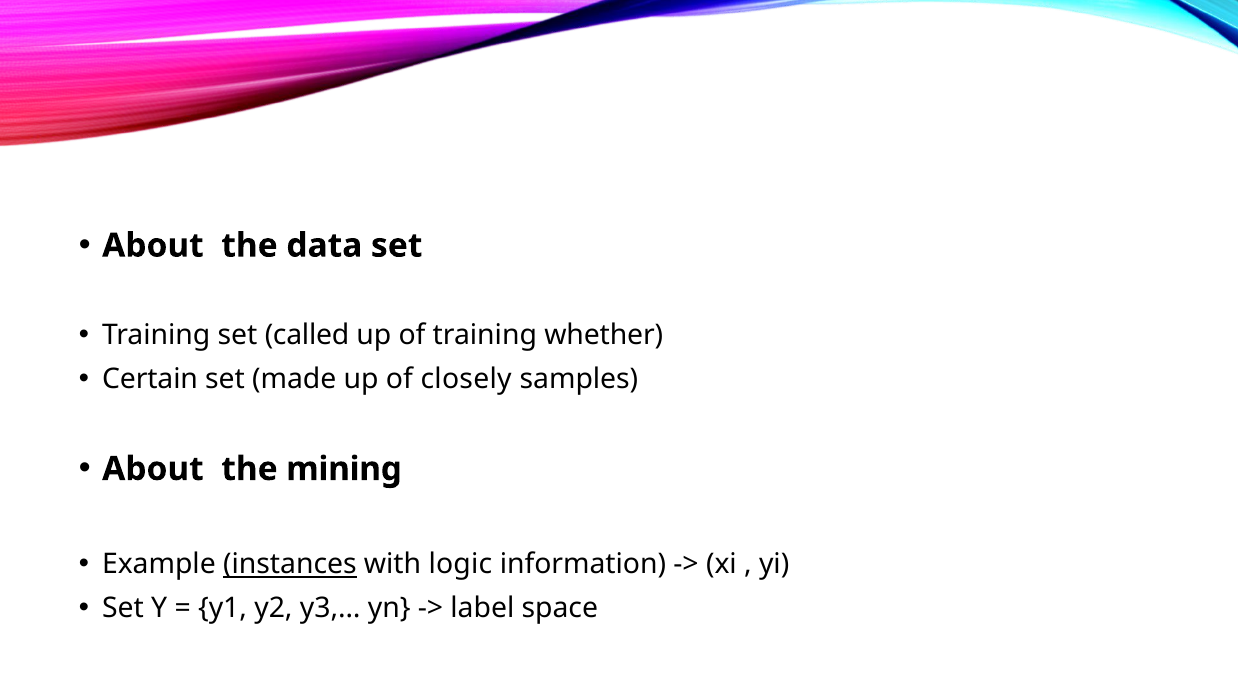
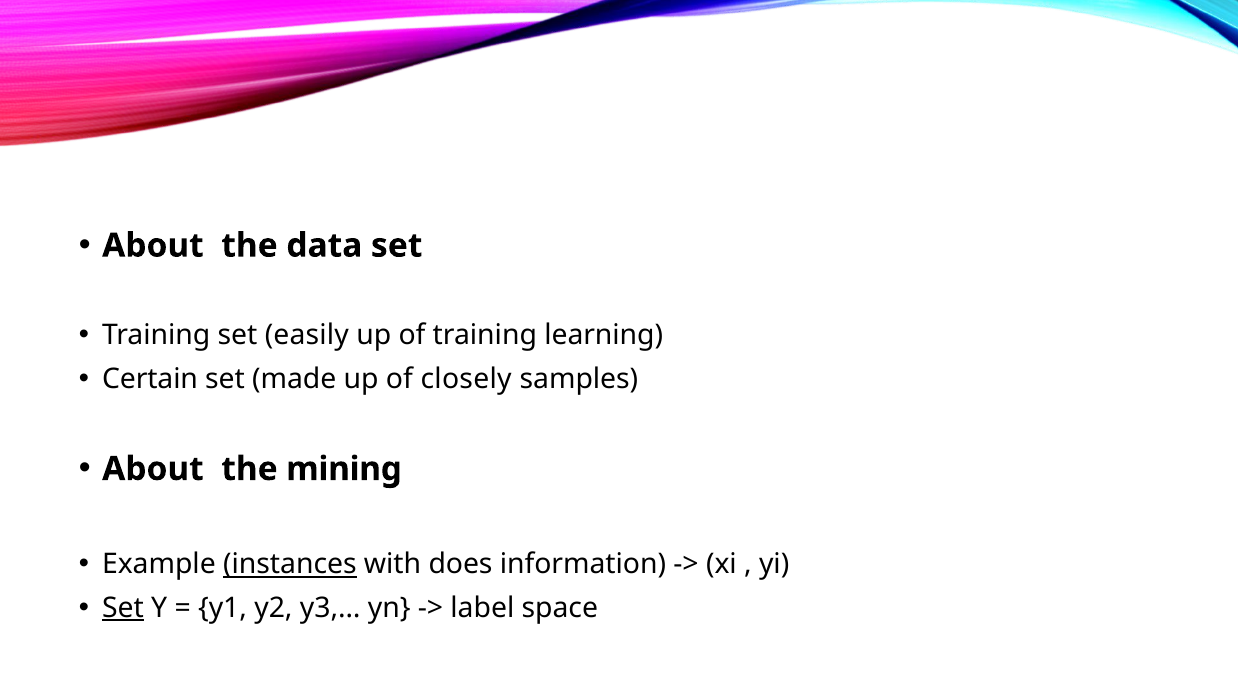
called: called -> easily (307, 335)
whether: whether -> learning (604, 335)
logic: logic -> does (461, 564)
Set underline: none -> present (123, 607)
